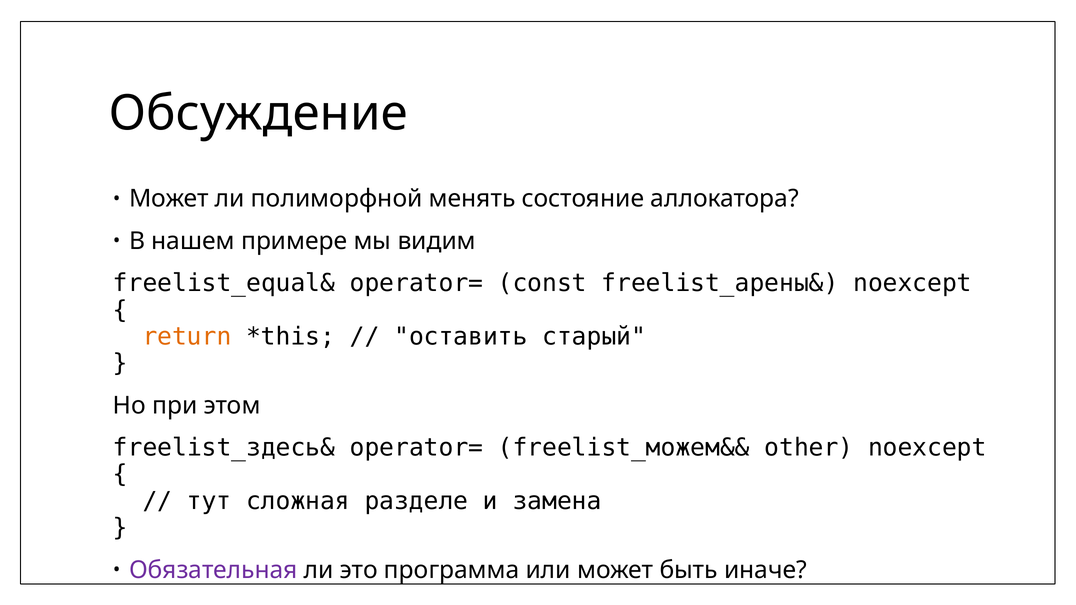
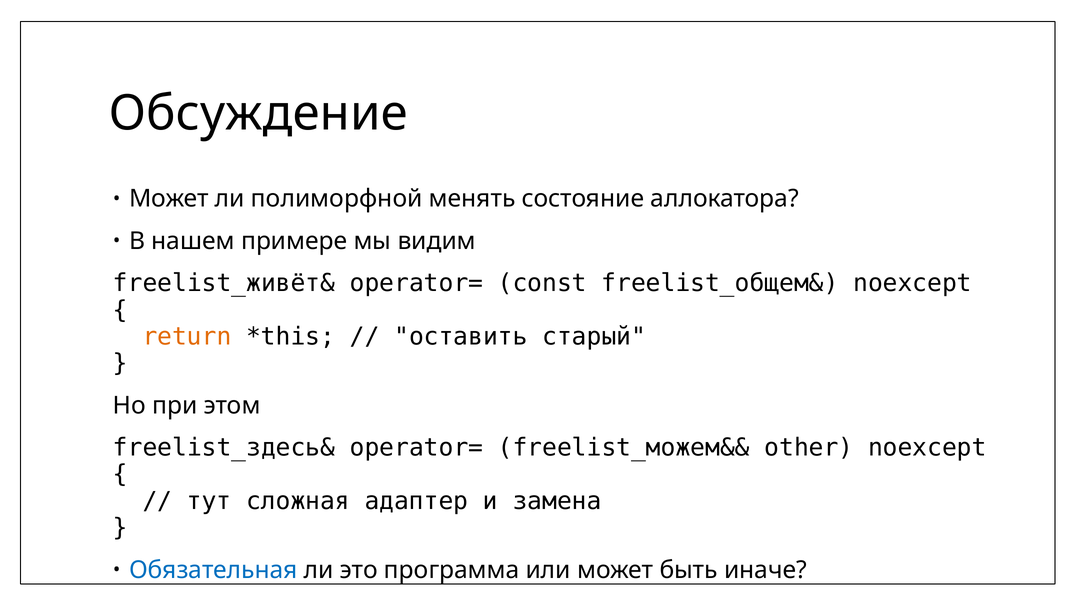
freelist_equal&: freelist_equal& -> freelist_живёт& (224, 283)
freelist_арены&: freelist_арены& -> freelist_общем& (720, 283)
разделе: разделе -> адаптер (416, 501)
Обязательная colour: purple -> blue (213, 570)
